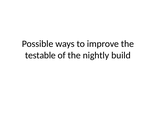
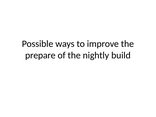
testable: testable -> prepare (40, 55)
